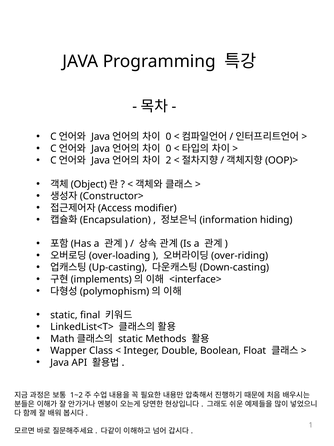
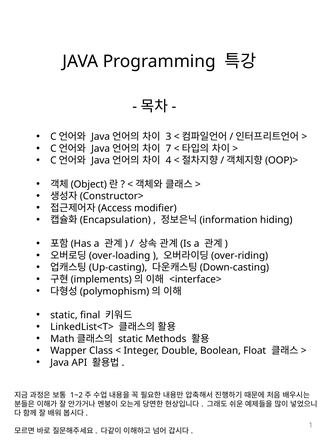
0: 0 -> 3 (168, 136)
0: 0 -> 7 (168, 148)
2: 2 -> 4 (168, 160)
